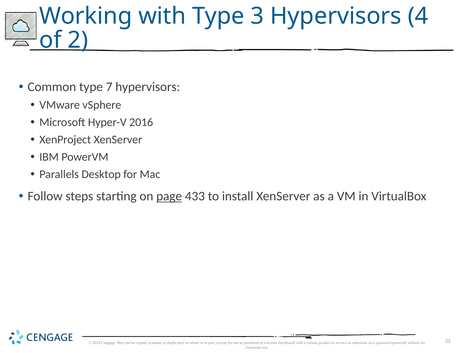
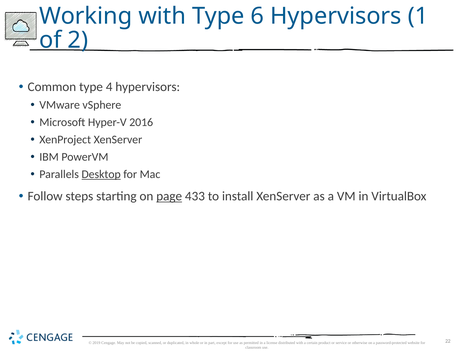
3: 3 -> 6 (257, 16)
4: 4 -> 1 (418, 16)
7: 7 -> 4 (109, 87)
Desktop underline: none -> present (101, 174)
